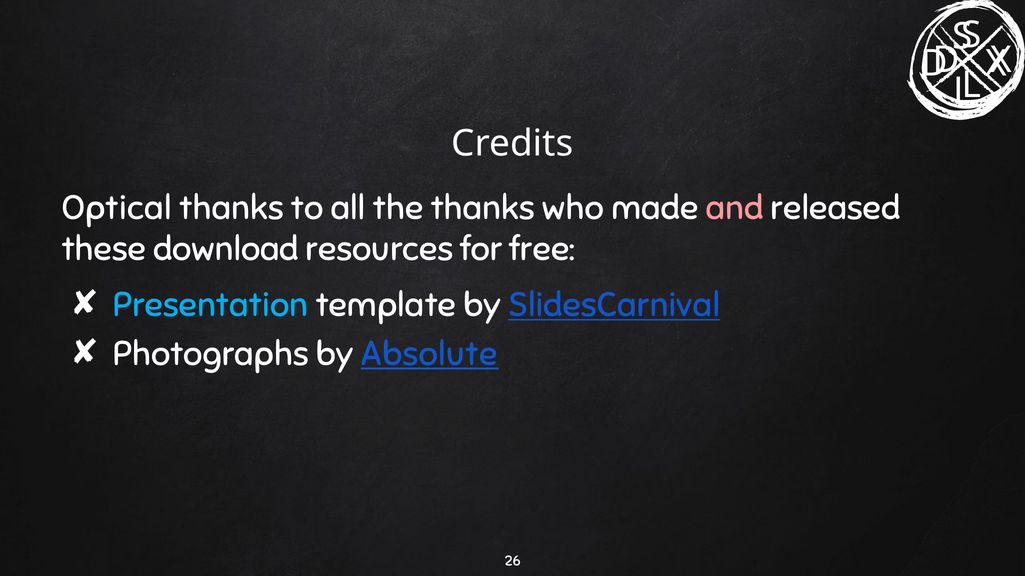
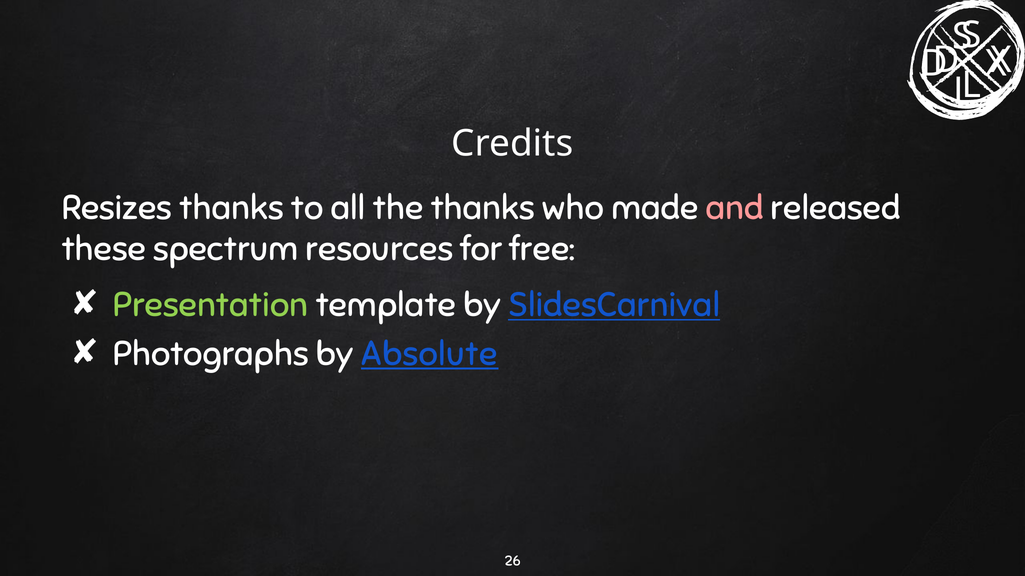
Optical: Optical -> Resizes (117, 208)
download: download -> spectrum (226, 249)
Presentation colour: light blue -> light green (211, 305)
